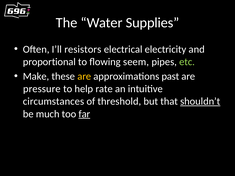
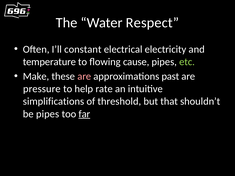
Supplies: Supplies -> Respect (152, 23)
resistors: resistors -> constant (83, 49)
proportional: proportional -> temperature (49, 62)
seem: seem -> cause (136, 62)
are colour: yellow -> pink (84, 76)
circumstances: circumstances -> simplifications (54, 102)
shouldn’t underline: present -> none (200, 102)
be much: much -> pipes (48, 114)
